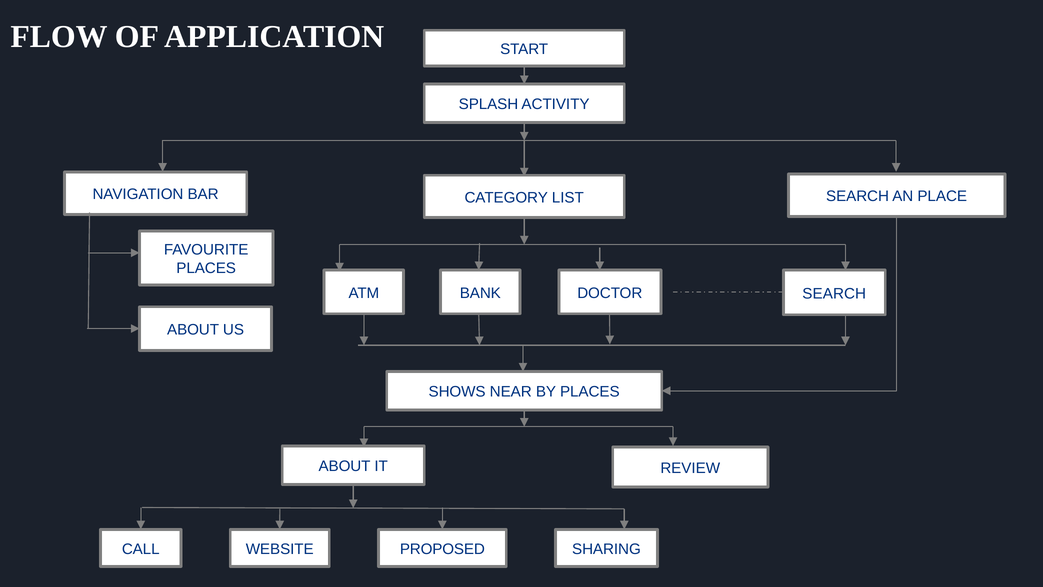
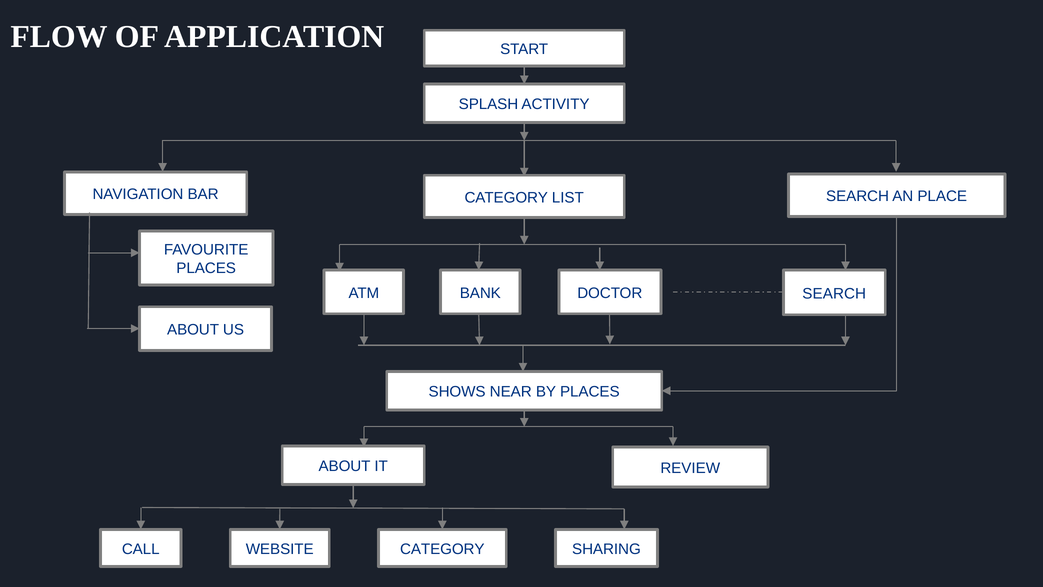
WEBSITE PROPOSED: PROPOSED -> CATEGORY (442, 549)
